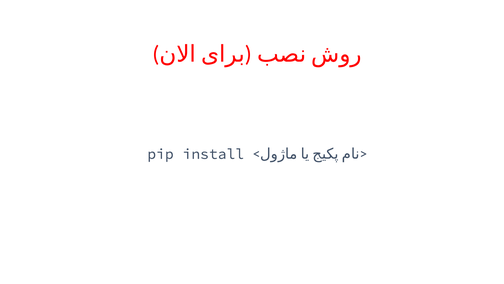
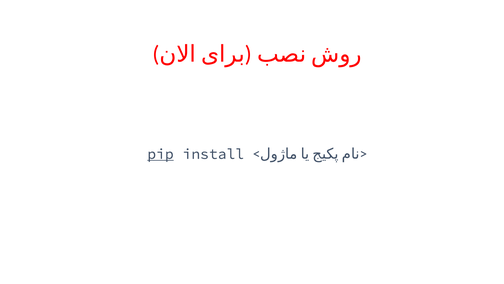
pip underline: none -> present (161, 154)
